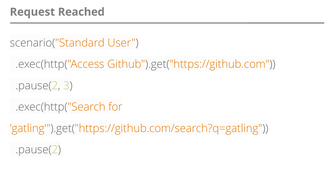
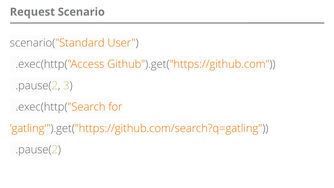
Reached: Reached -> Scenario (81, 12)
